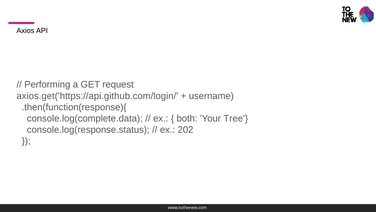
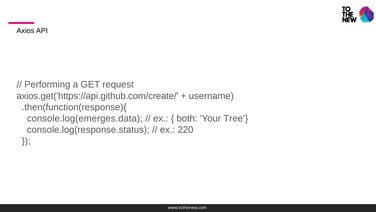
axios.get('https://api.github.com/login/: axios.get('https://api.github.com/login/ -> axios.get('https://api.github.com/create/ (97, 96)
console.log(complete.data: console.log(complete.data -> console.log(emerges.data (85, 118)
202: 202 -> 220 (186, 130)
